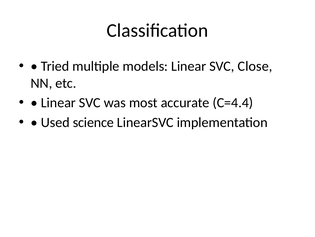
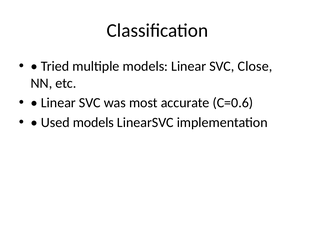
C=4.4: C=4.4 -> C=0.6 (233, 102)
Used science: science -> models (93, 122)
